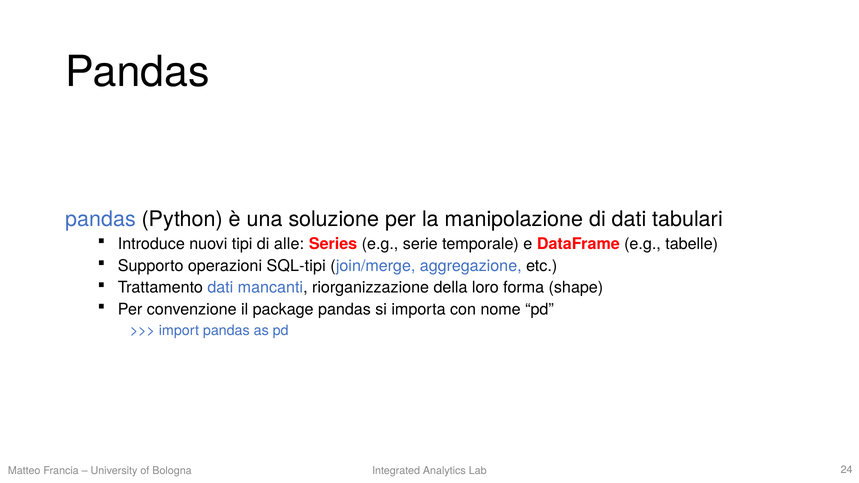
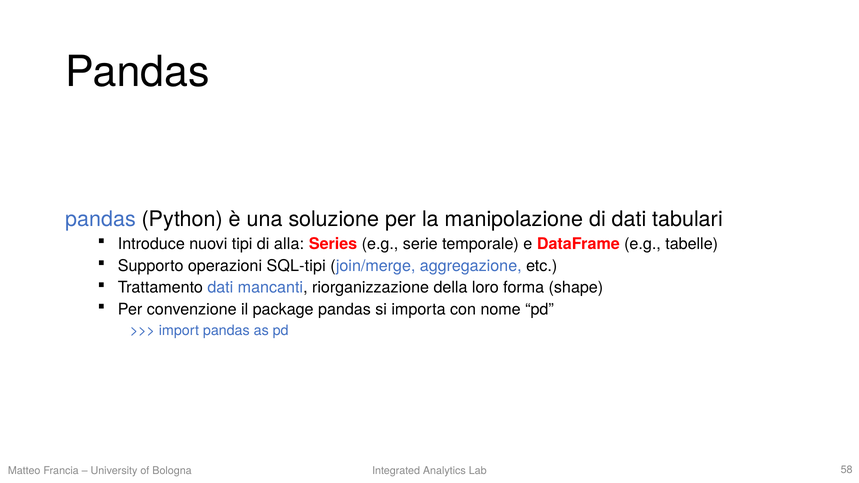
alle: alle -> alla (289, 244)
24: 24 -> 58 (847, 470)
